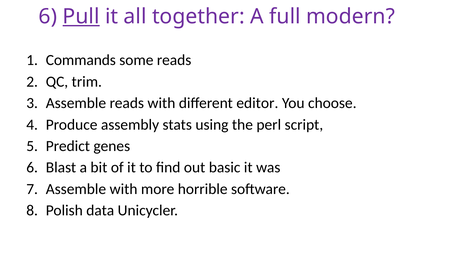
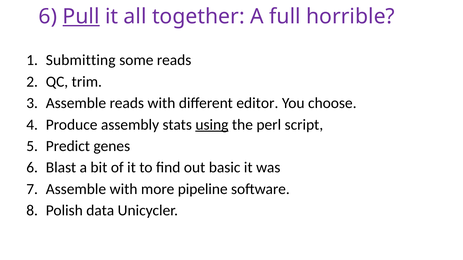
modern: modern -> horrible (350, 17)
Commands: Commands -> Submitting (81, 60)
using underline: none -> present (212, 125)
horrible: horrible -> pipeline (203, 189)
